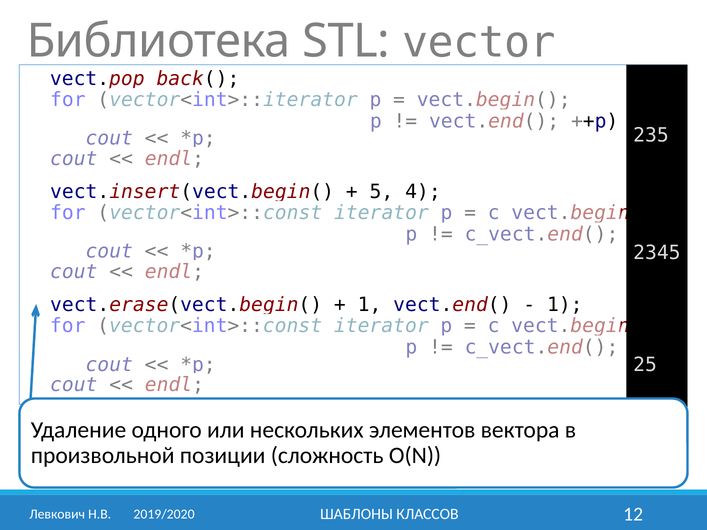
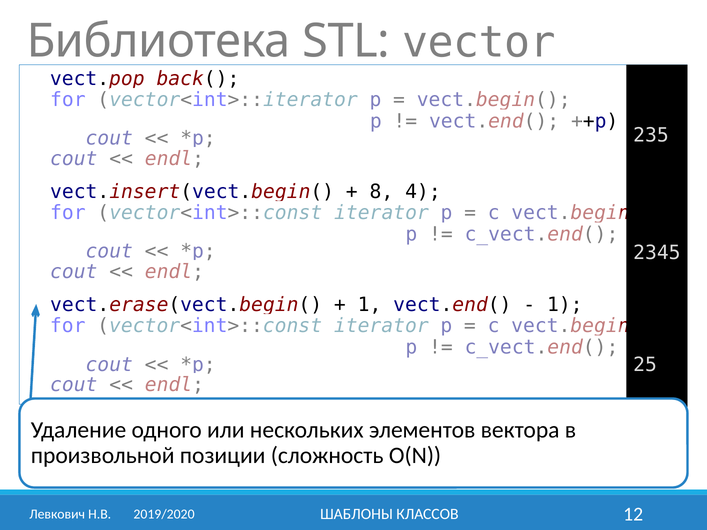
5: 5 -> 8 (381, 192)
